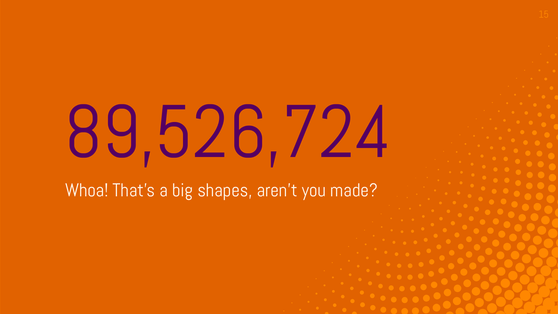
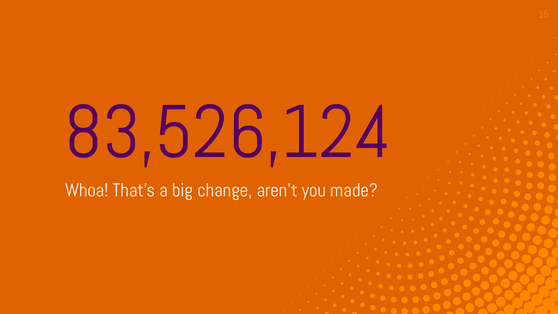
89,526,724: 89,526,724 -> 83,526,124 (228, 133)
shapes: shapes -> change (225, 190)
